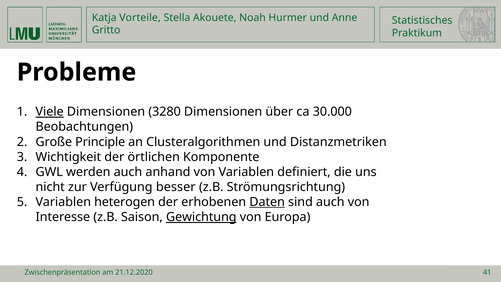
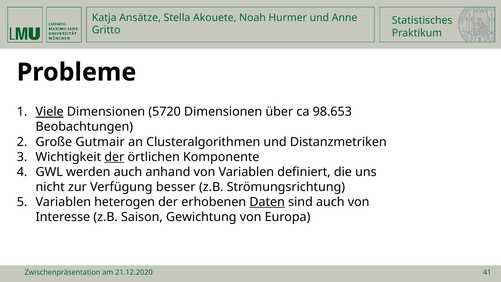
Vorteile: Vorteile -> Ansätze (140, 18)
3280: 3280 -> 5720 (165, 112)
30.000: 30.000 -> 98.653 (332, 112)
Principle: Principle -> Gutmair (100, 142)
der underline: none -> present (114, 157)
Gewichtung underline: present -> none (201, 217)
